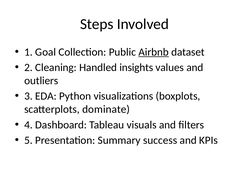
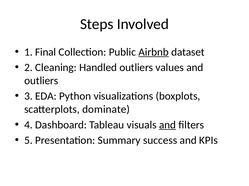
Goal: Goal -> Final (46, 52)
Handled insights: insights -> outliers (136, 68)
and underline: none -> present (168, 125)
